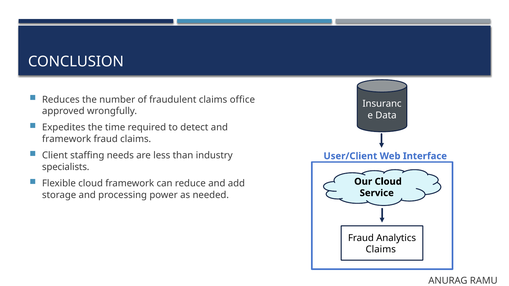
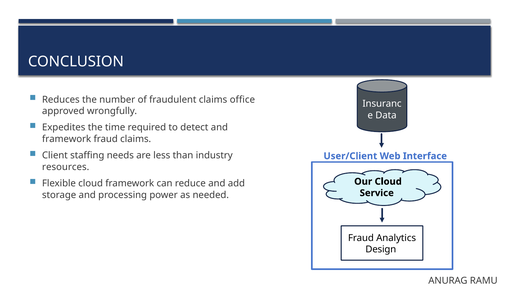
specialists: specialists -> resources (66, 167)
Claims: Claims -> Design (381, 250)
